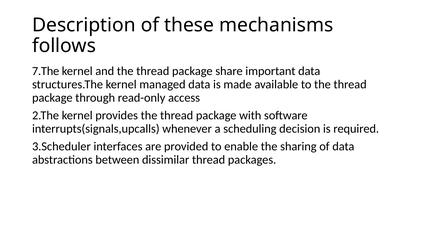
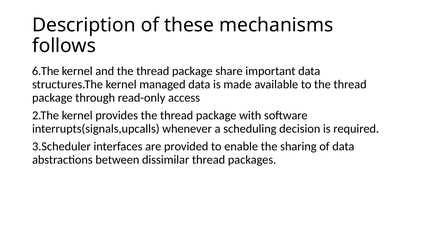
7.The: 7.The -> 6.The (46, 71)
